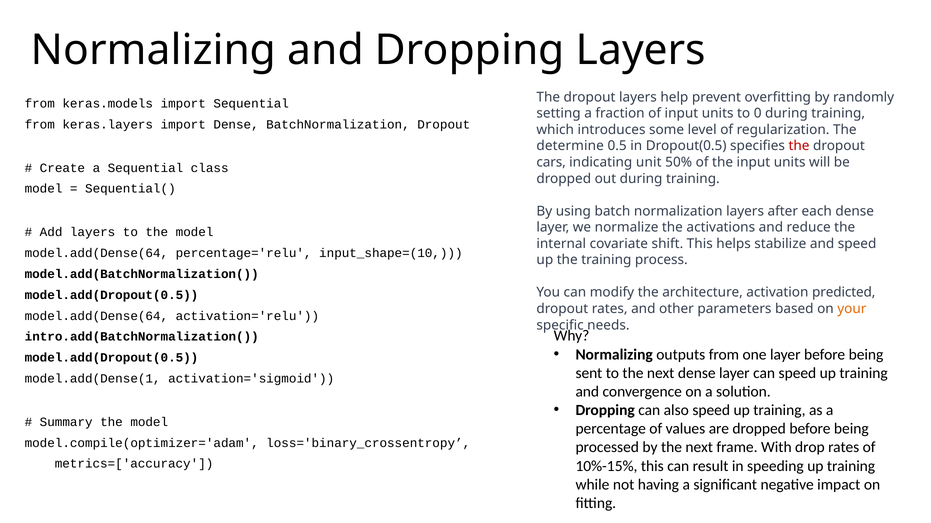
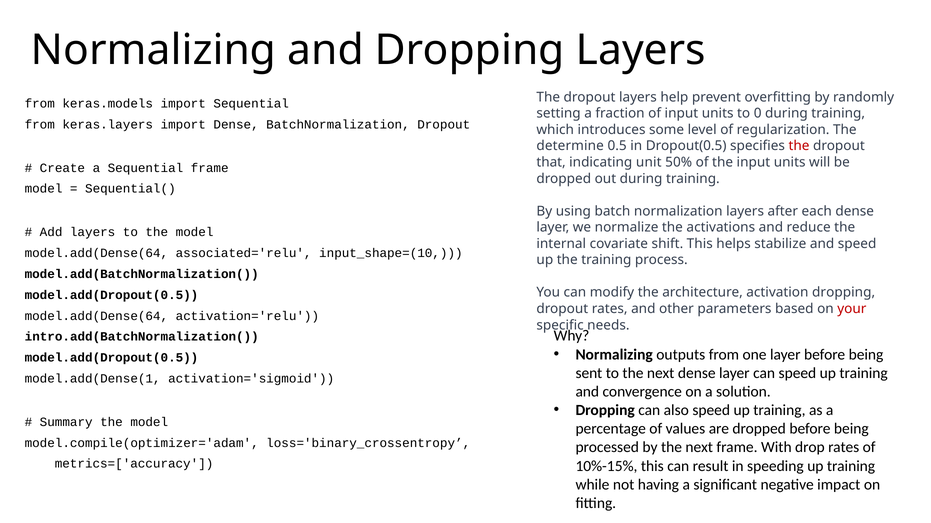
cars: cars -> that (551, 162)
Sequential class: class -> frame (210, 168)
percentage='relu: percentage='relu -> associated='relu (244, 253)
activation predicted: predicted -> dropping (844, 293)
your colour: orange -> red (852, 309)
